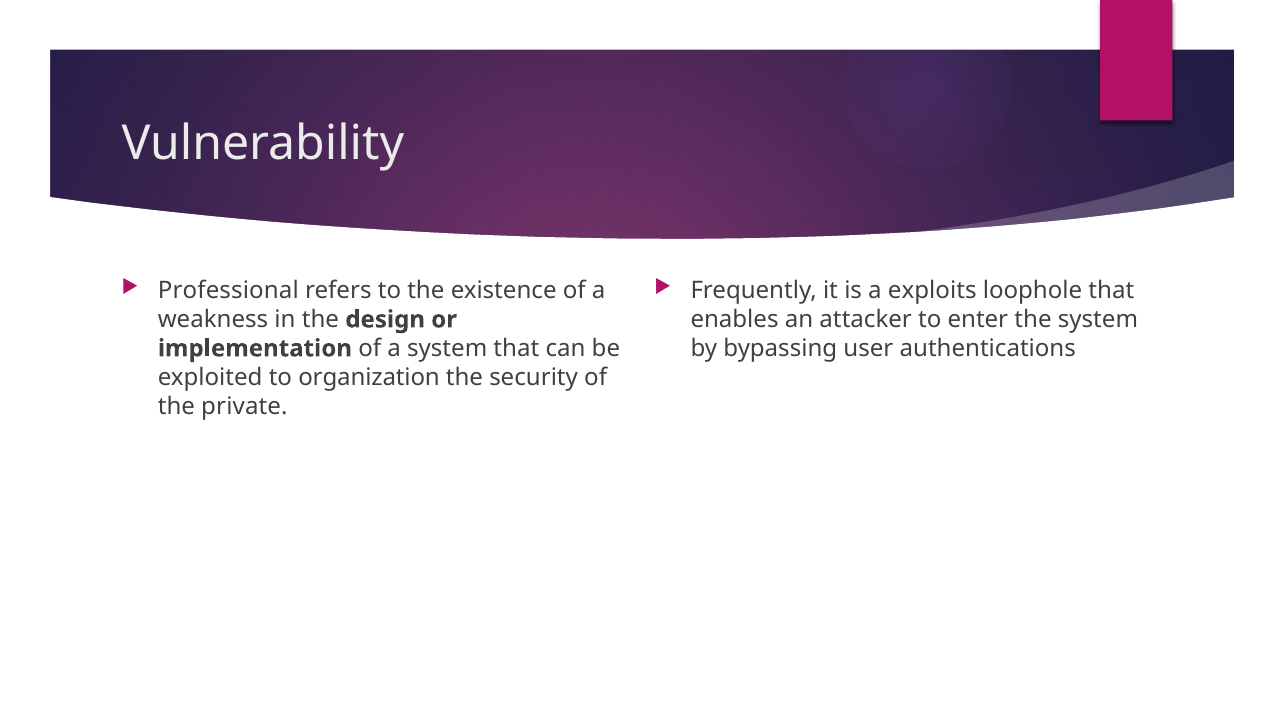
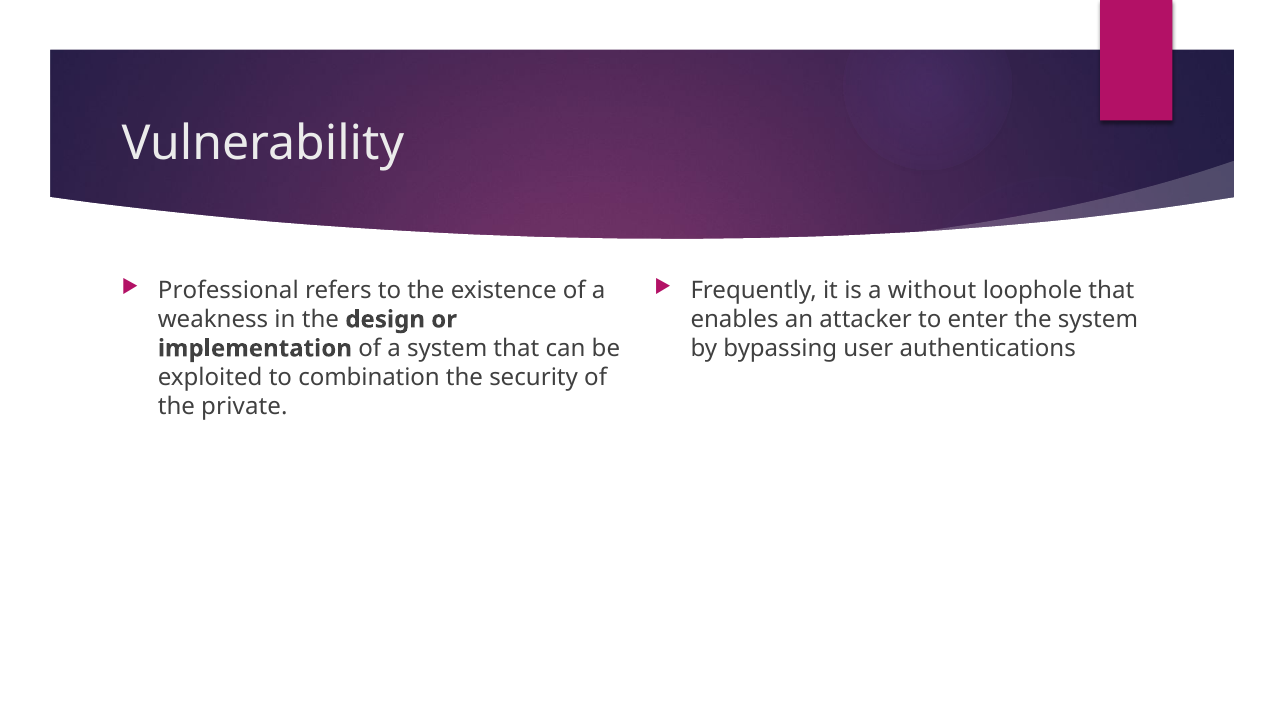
exploits: exploits -> without (932, 291)
organization: organization -> combination (369, 377)
